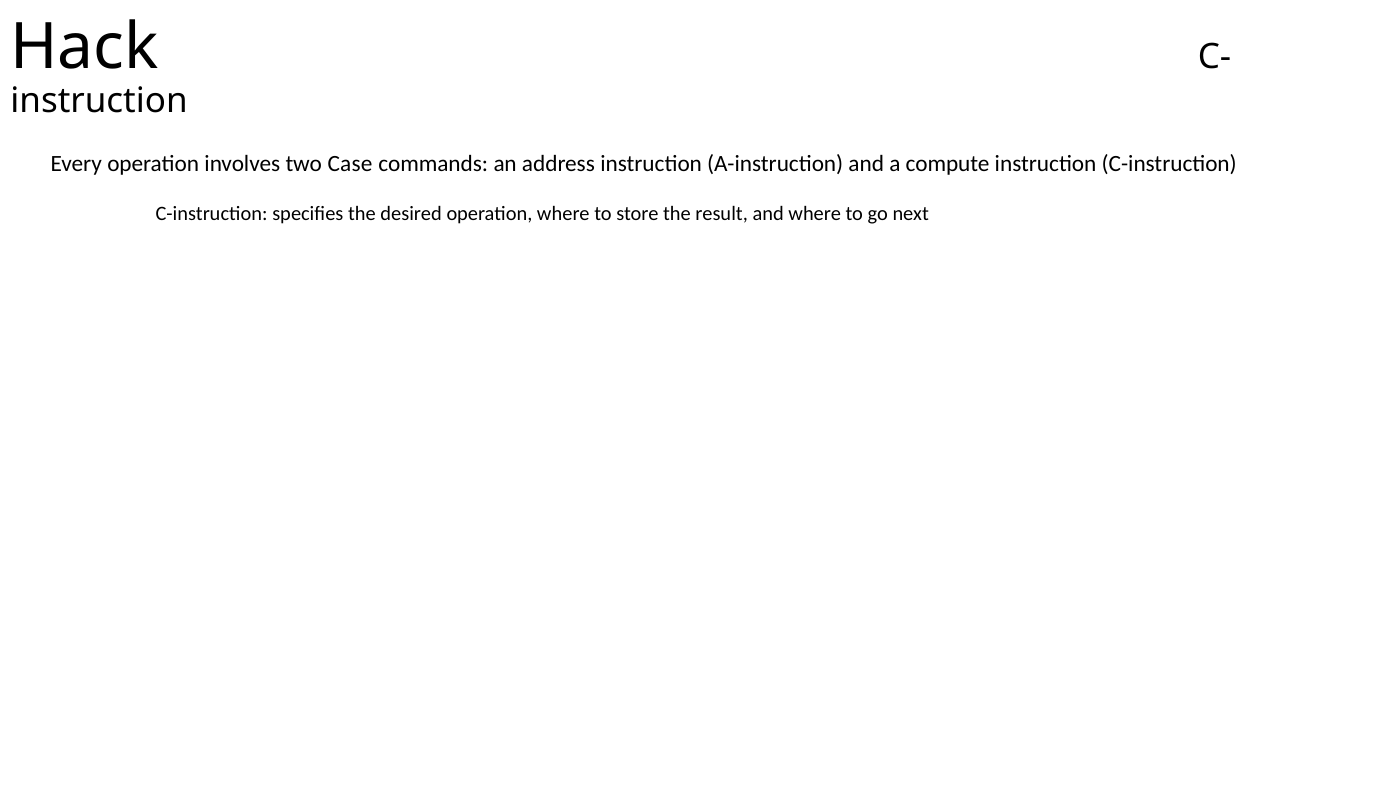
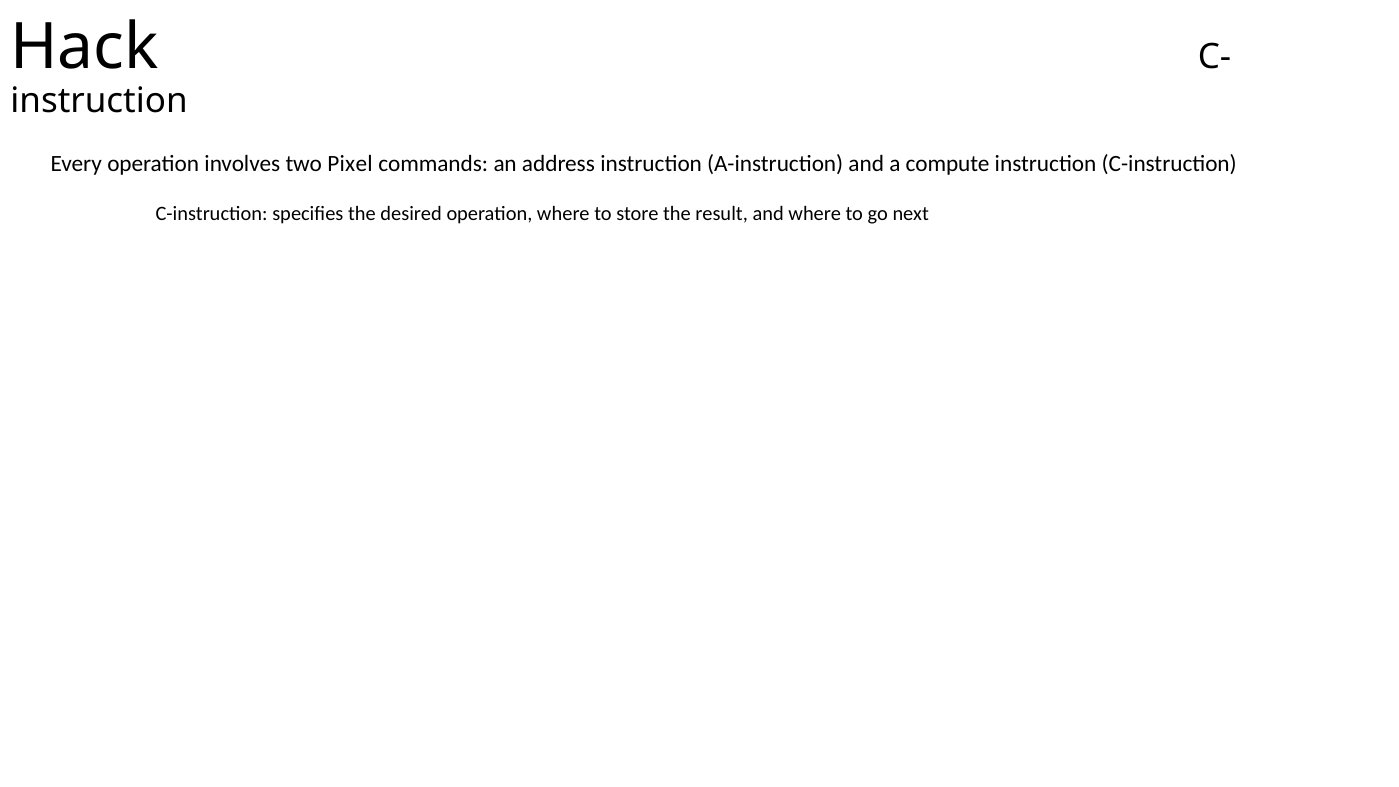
Case: Case -> Pixel (350, 163)
